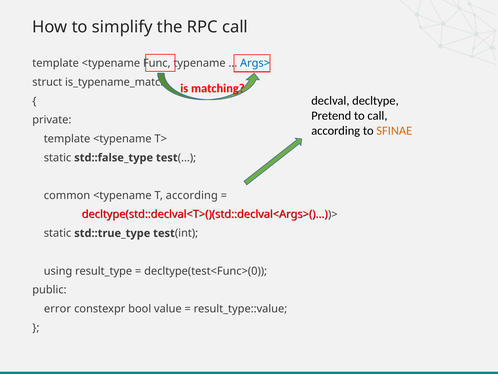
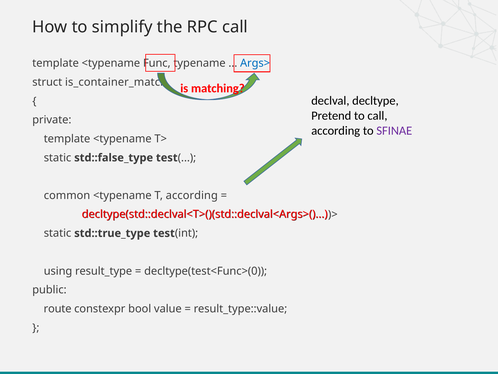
is_typename_match: is_typename_match -> is_container_match (116, 82)
SFINAE colour: orange -> purple (394, 131)
error: error -> route (58, 308)
